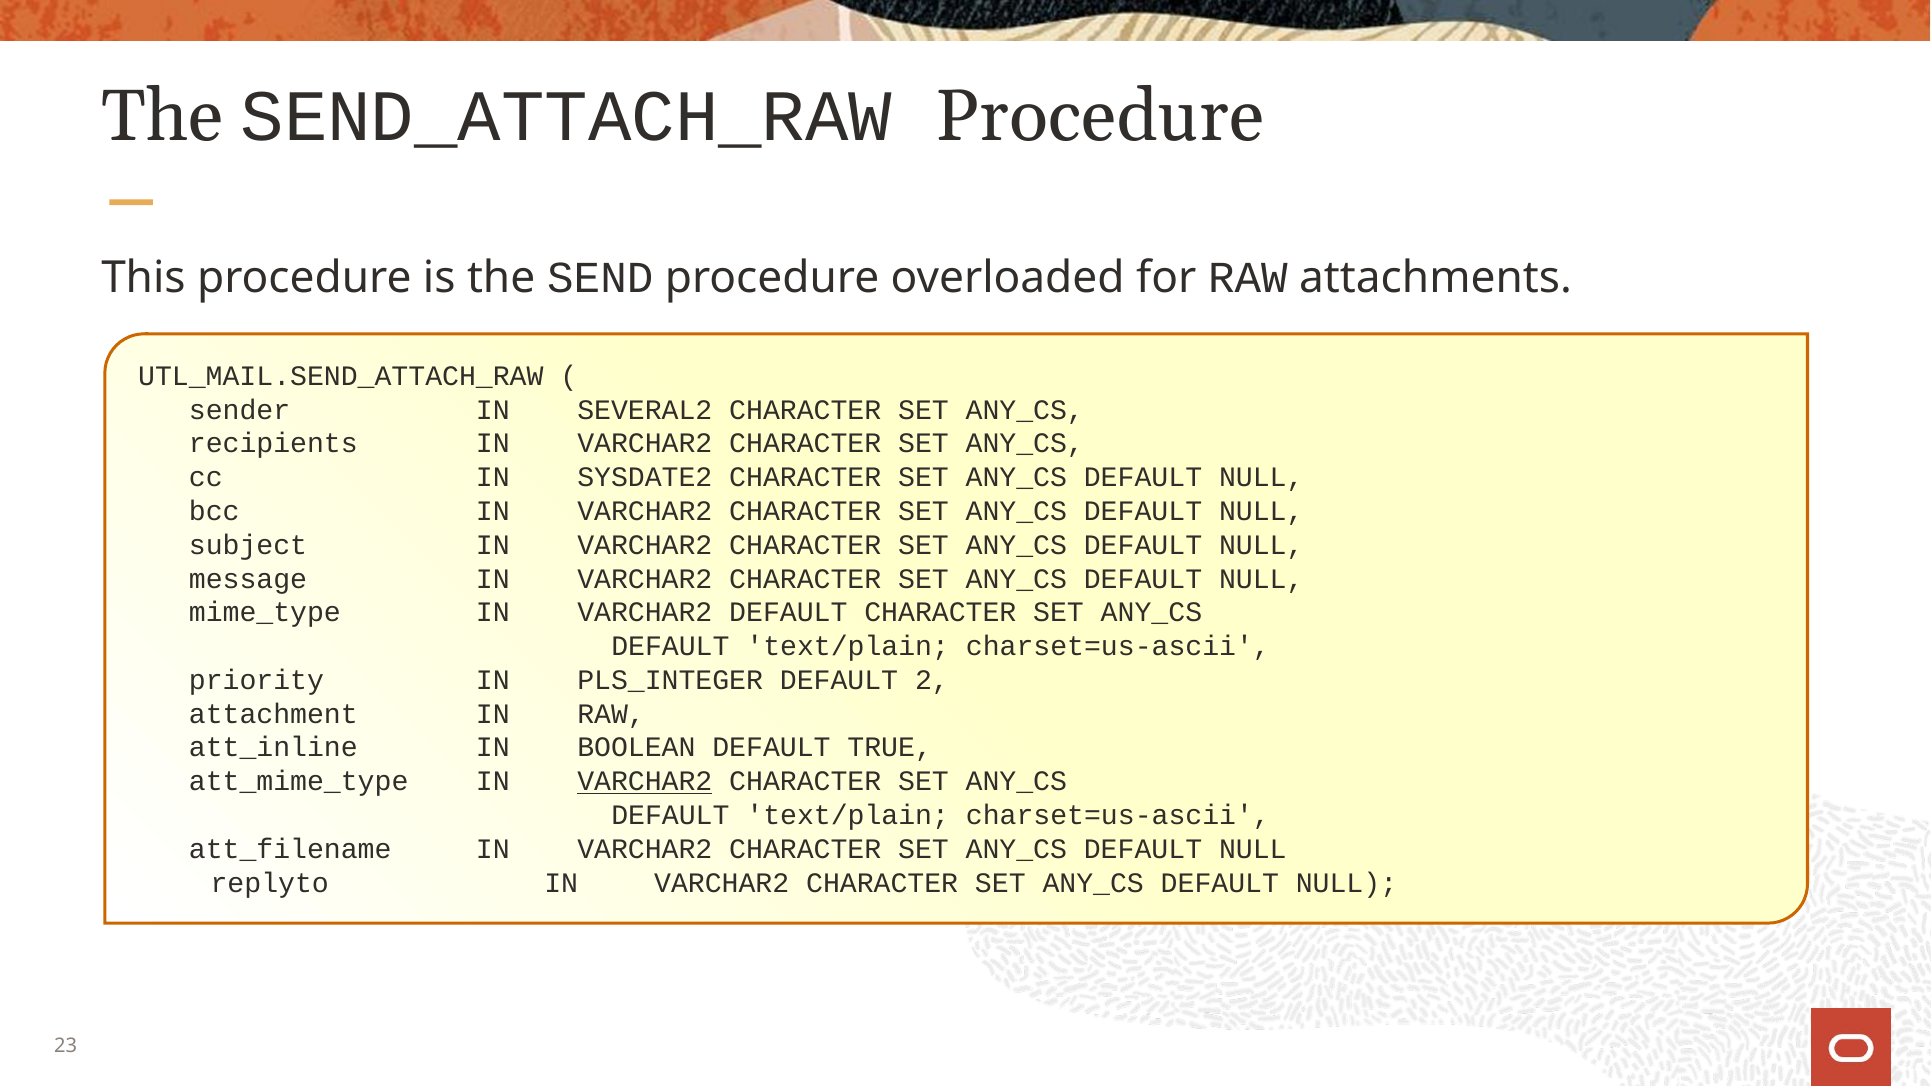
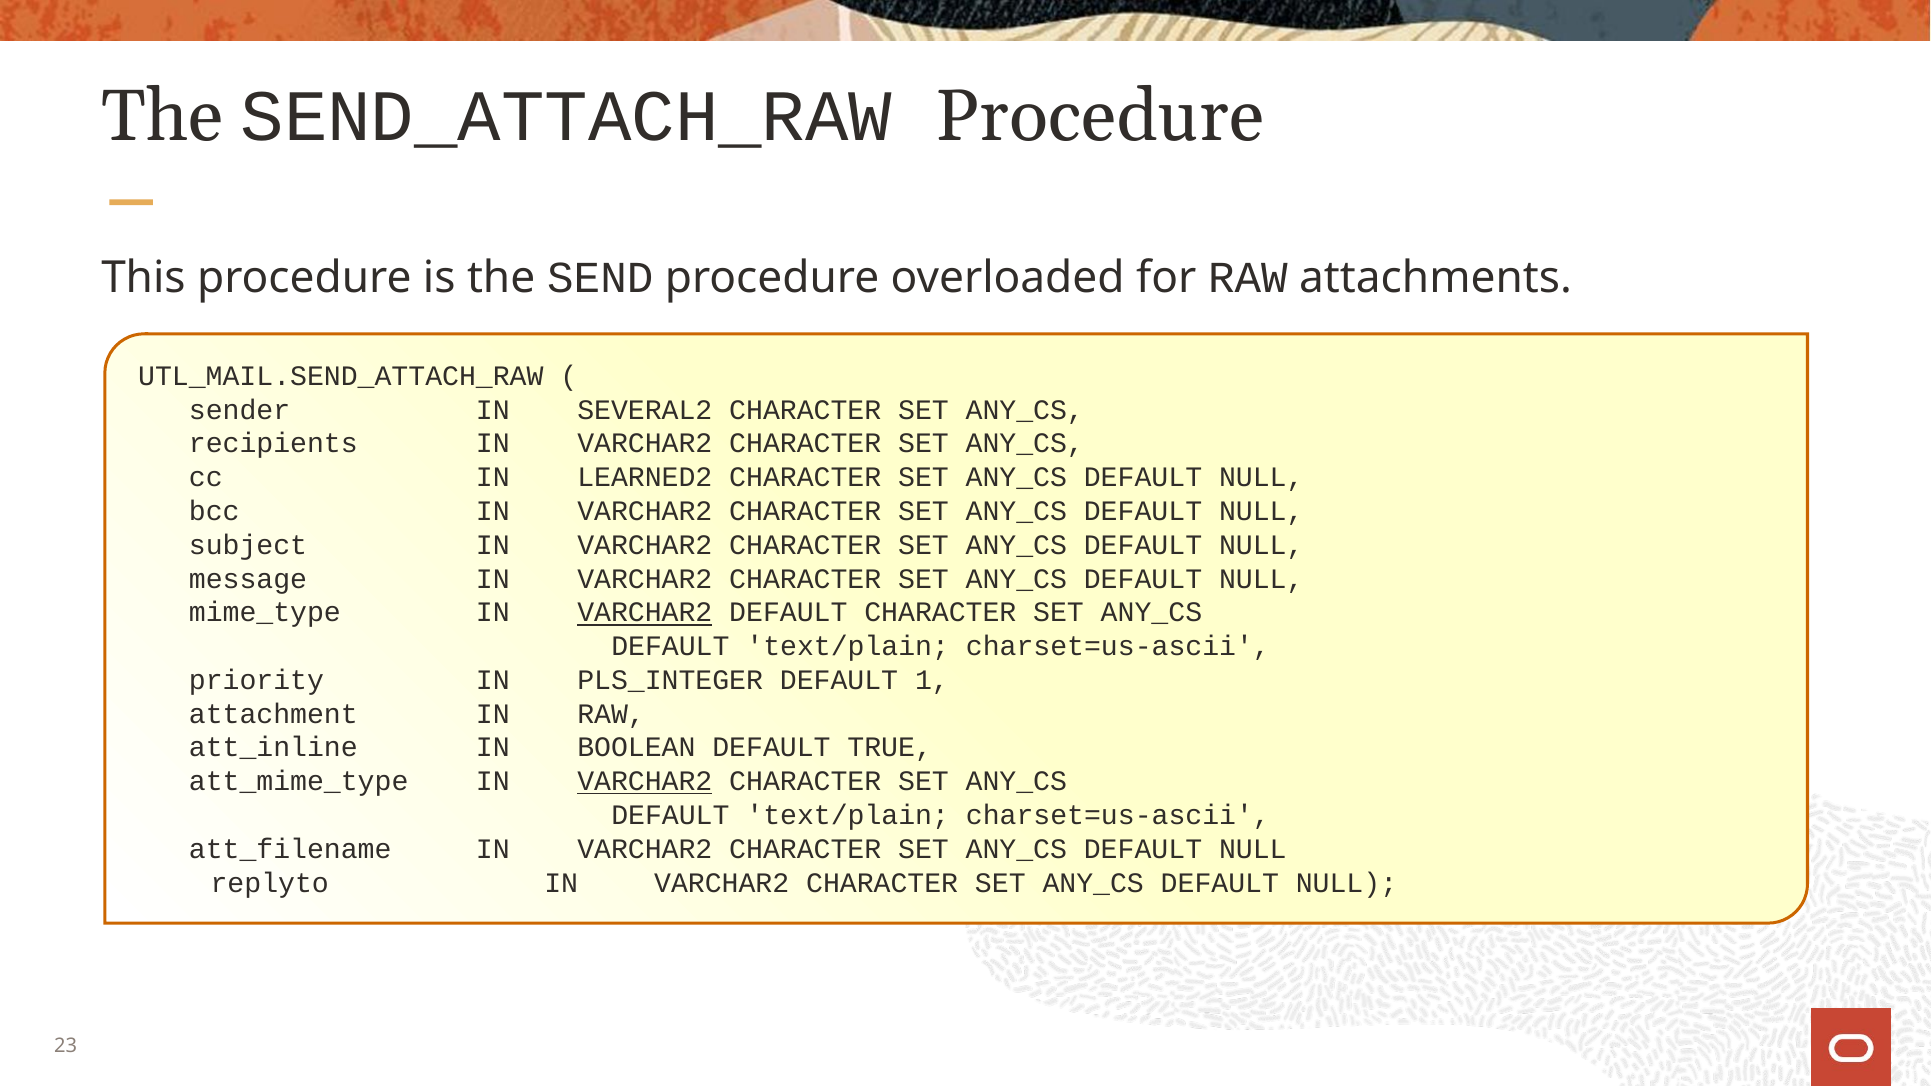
SYSDATE2: SYSDATE2 -> LEARNED2 (645, 477)
VARCHAR2 underline: none -> present (645, 613)
2: 2 -> 1 (932, 680)
